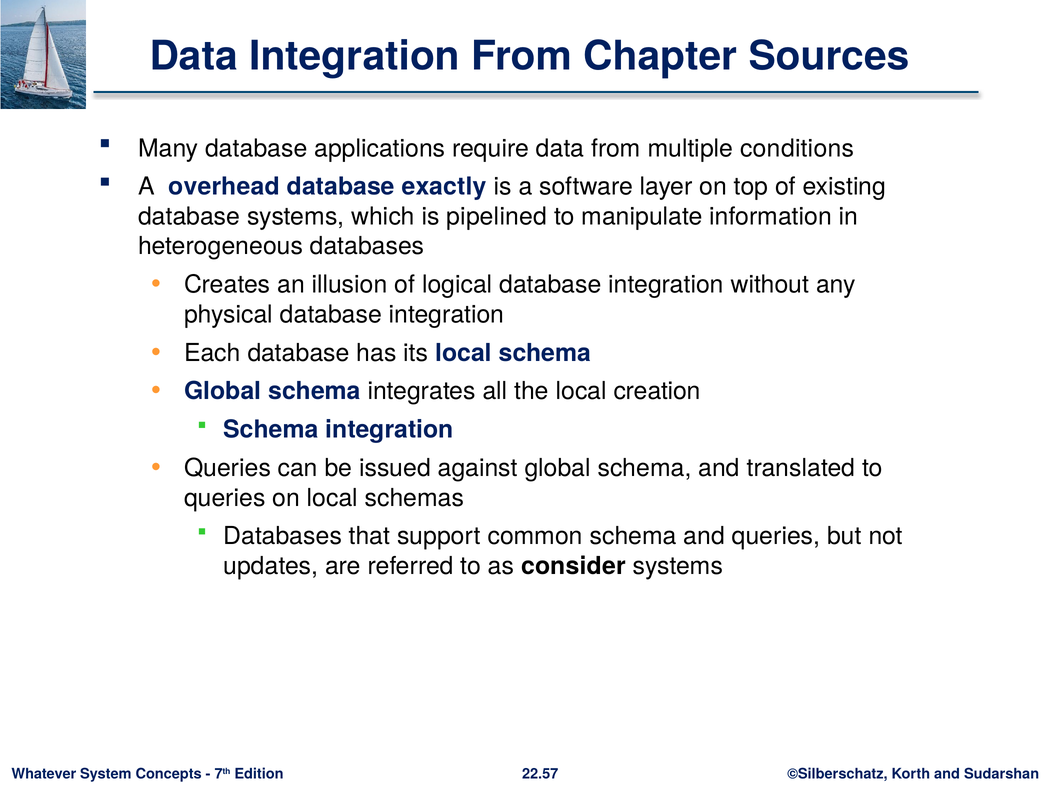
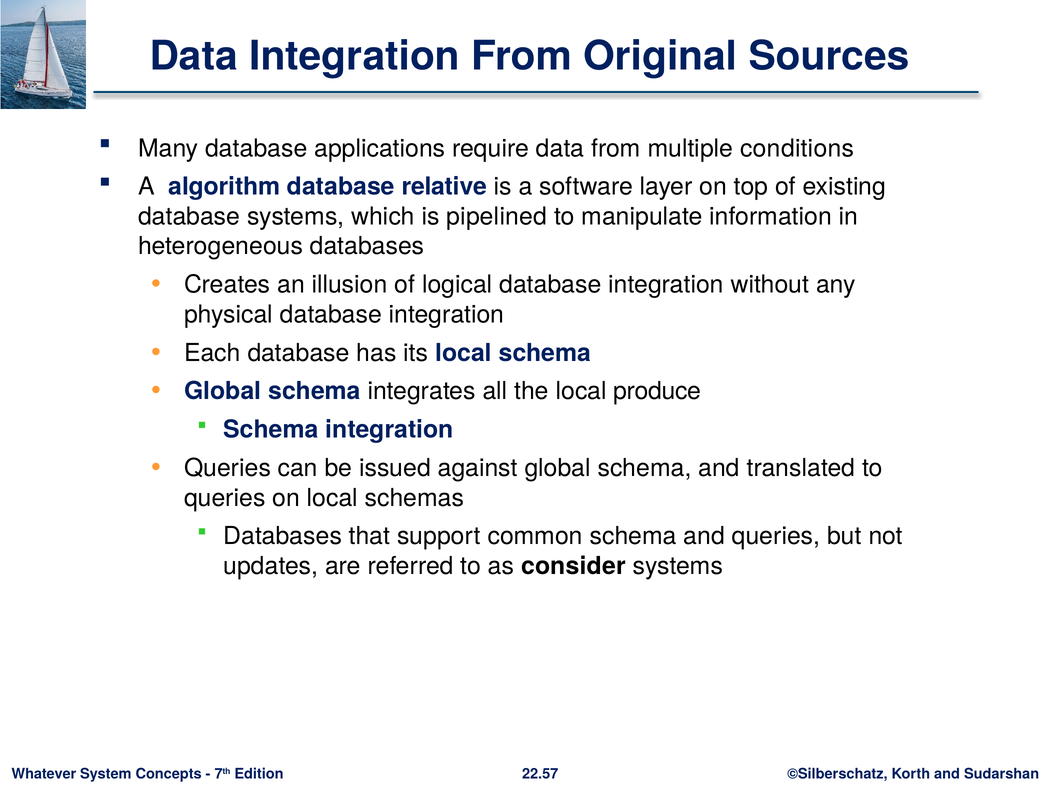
Chapter: Chapter -> Original (660, 57)
overhead: overhead -> algorithm (224, 187)
exactly: exactly -> relative (444, 187)
creation: creation -> produce (657, 392)
